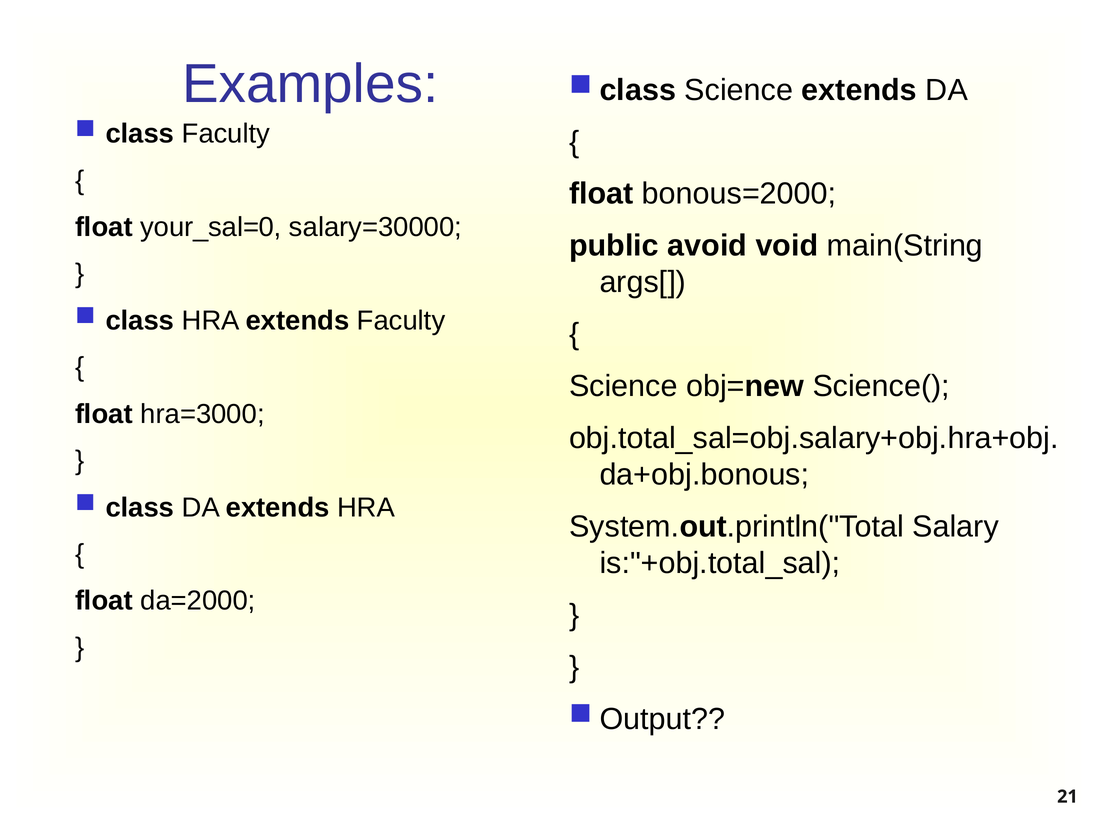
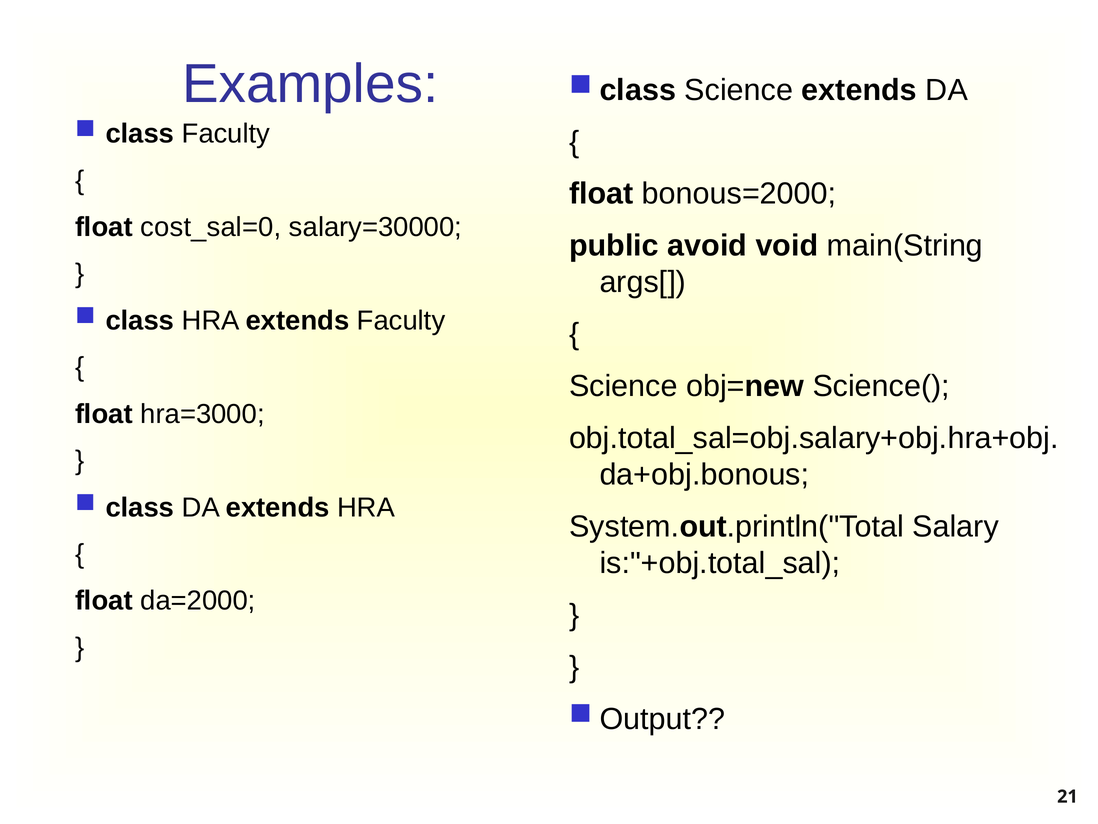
your_sal=0: your_sal=0 -> cost_sal=0 (211, 227)
